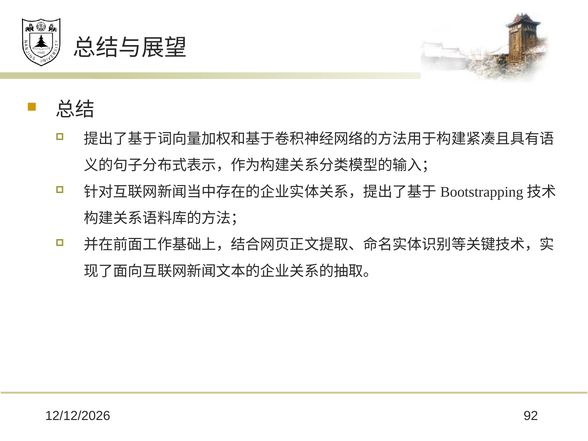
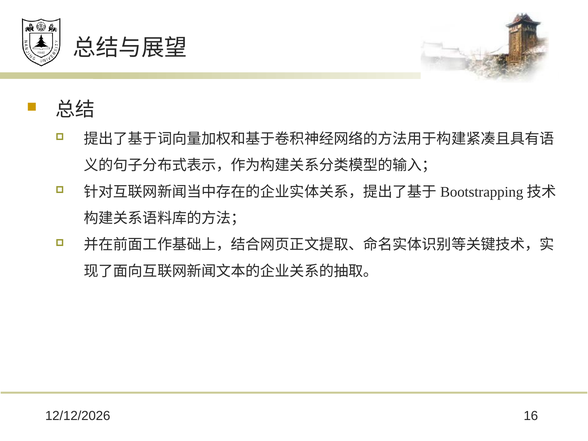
92: 92 -> 16 (531, 416)
